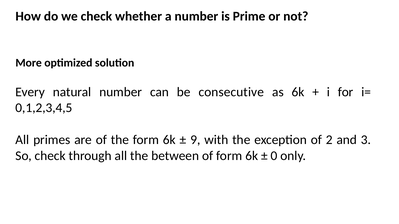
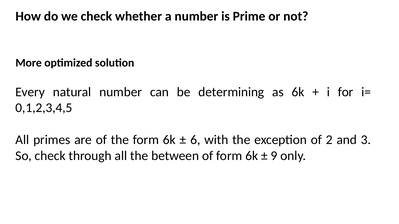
consecutive: consecutive -> determining (231, 92)
9: 9 -> 6 (195, 140)
0: 0 -> 9 (274, 156)
